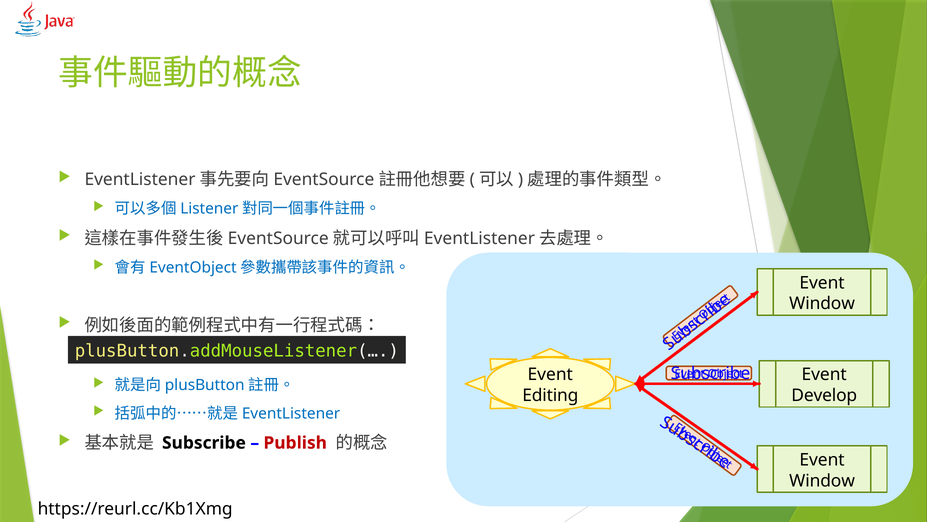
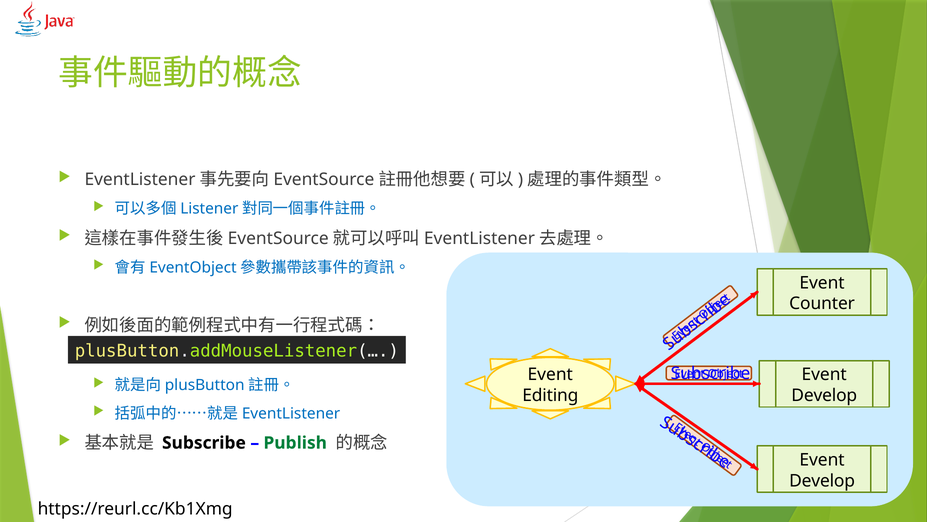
Window: Window -> Counter (822, 303)
Publish colour: red -> green (295, 442)
Window: Window -> Develop (822, 480)
